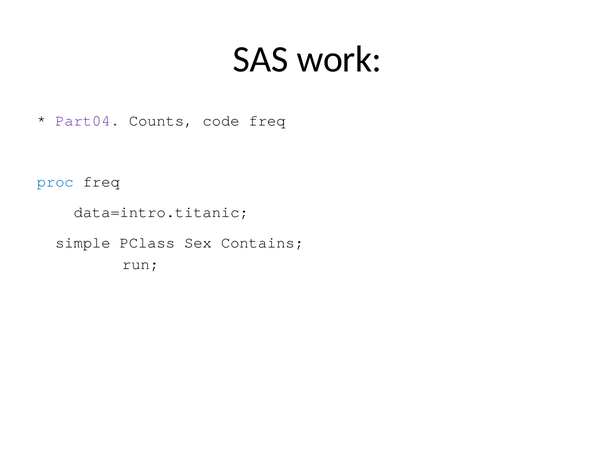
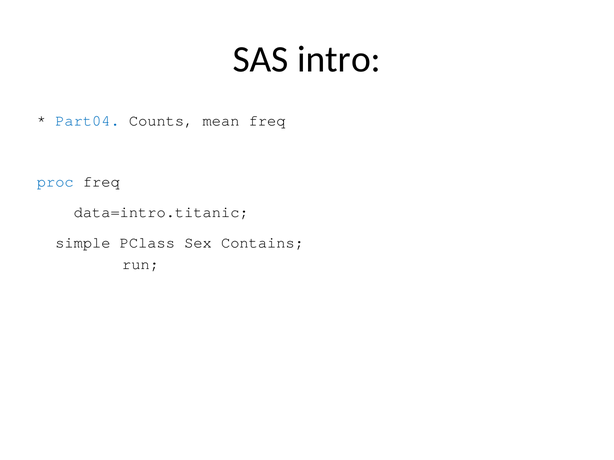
work: work -> intro (339, 59)
Part04 colour: purple -> blue (87, 121)
code: code -> mean (221, 121)
